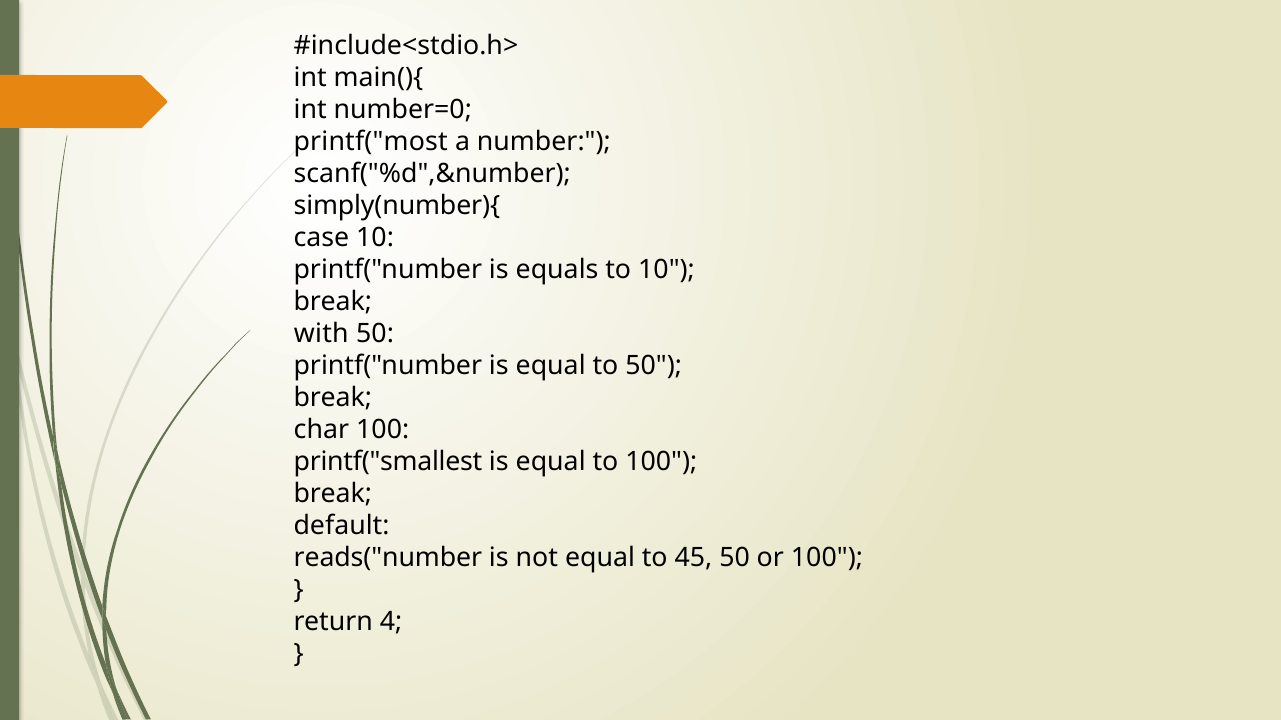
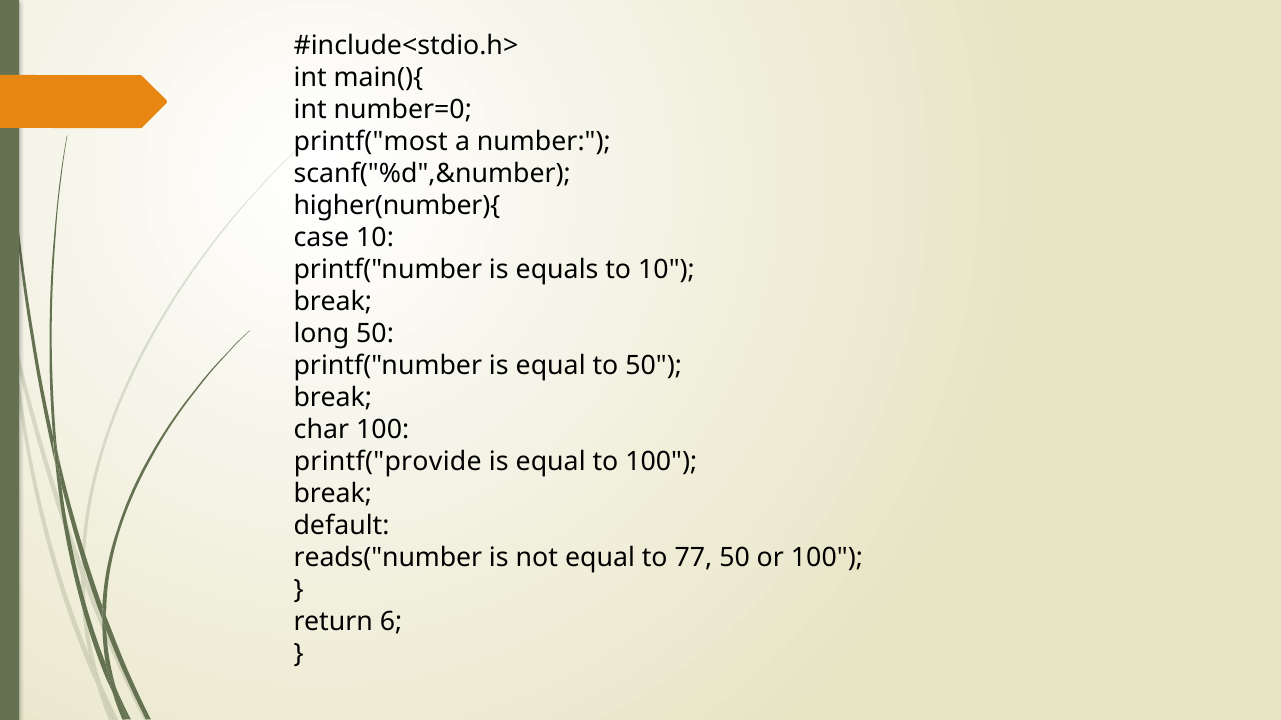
simply(number){: simply(number){ -> higher(number){ (397, 206)
with: with -> long (321, 334)
printf("smallest: printf("smallest -> printf("provide (388, 462)
45: 45 -> 77 (694, 558)
4: 4 -> 6 (391, 622)
